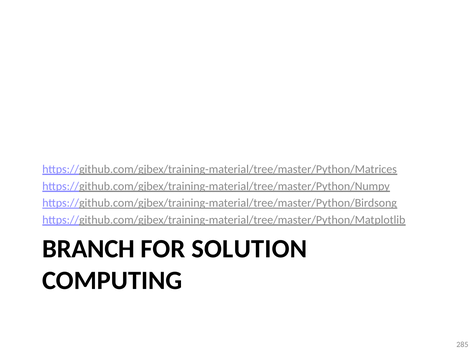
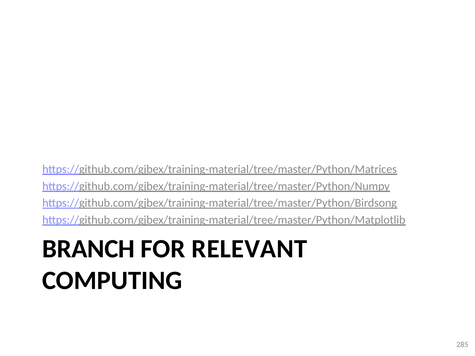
SOLUTION: SOLUTION -> RELEVANT (249, 249)
